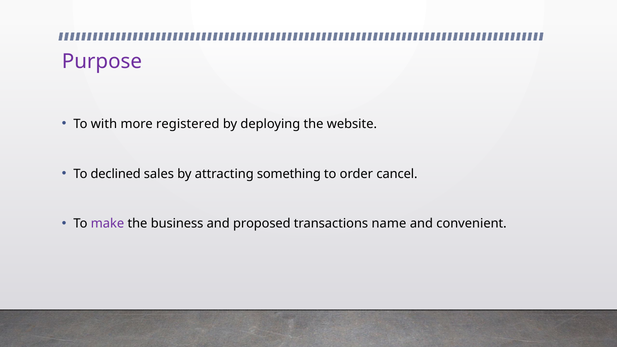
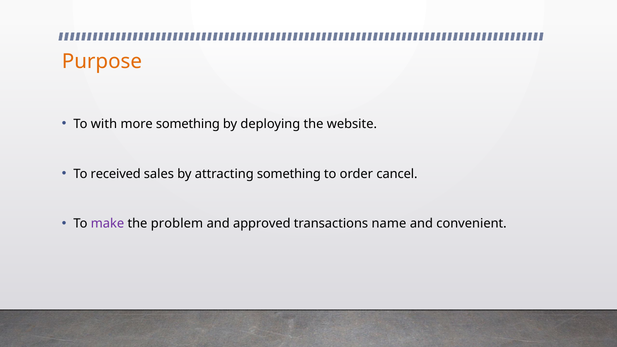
Purpose colour: purple -> orange (102, 62)
more registered: registered -> something (188, 124)
declined: declined -> received (116, 174)
business: business -> problem (177, 224)
proposed: proposed -> approved (262, 224)
